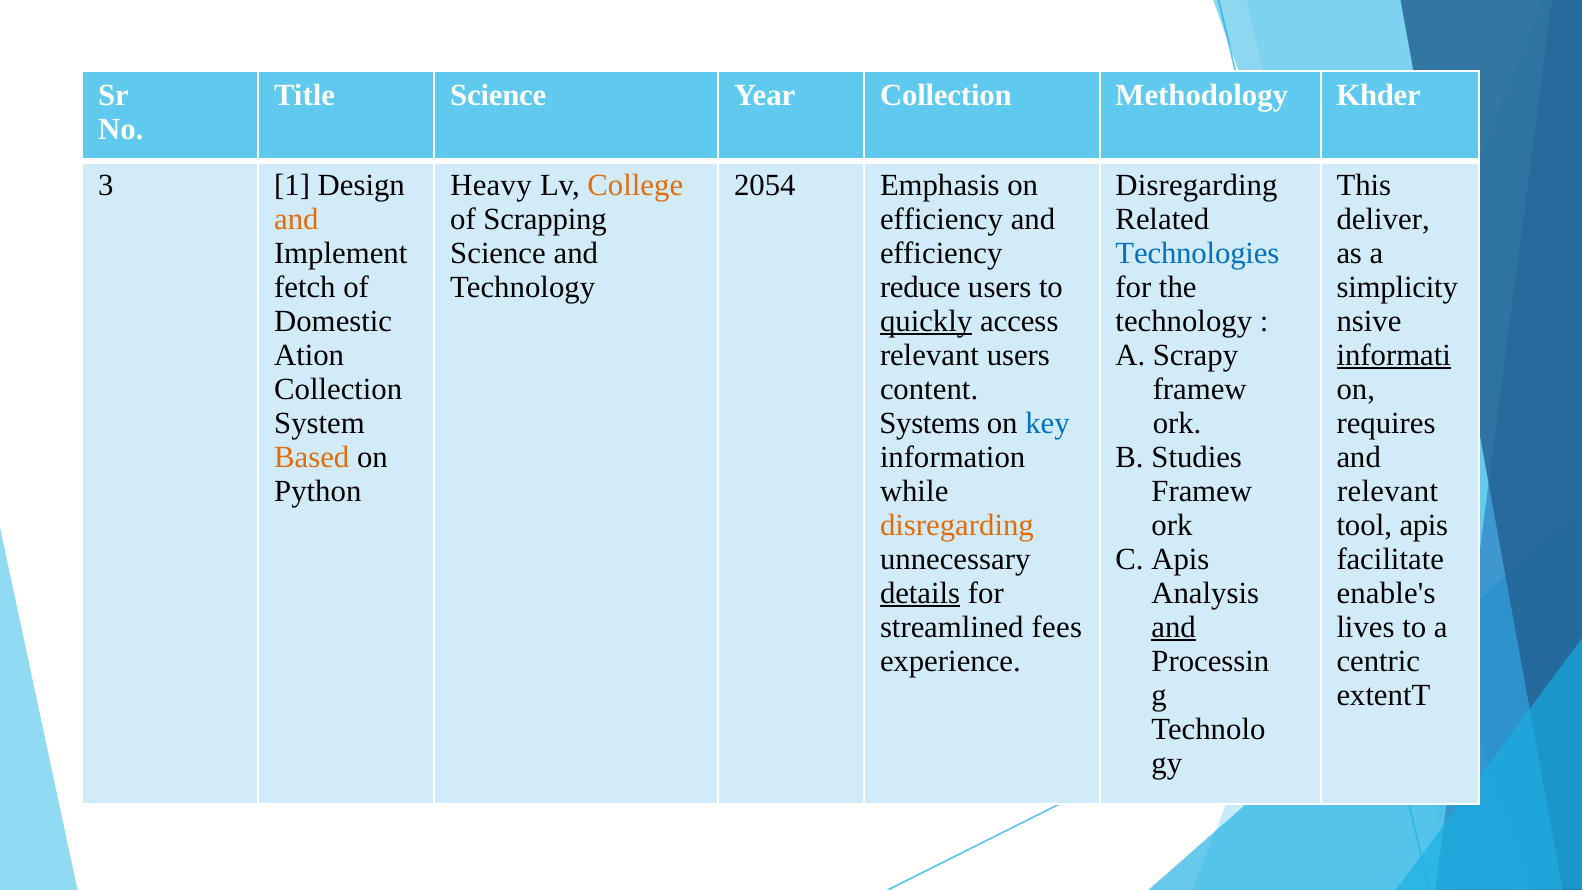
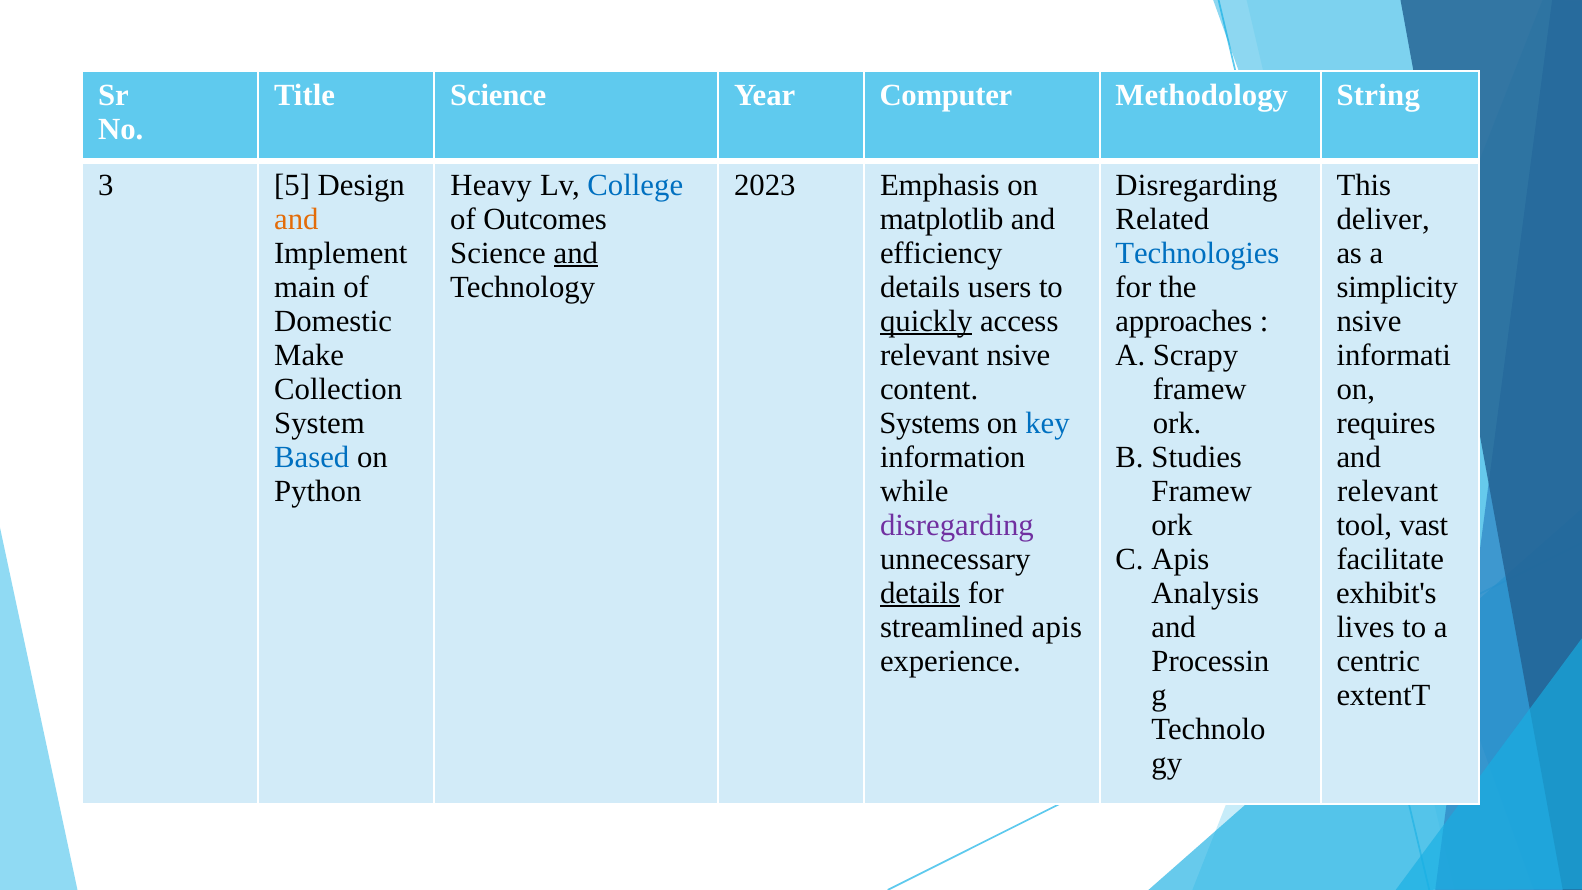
Year Collection: Collection -> Computer (946, 95)
Khder: Khder -> String (1378, 95)
1: 1 -> 5 (292, 185)
College colour: orange -> blue (635, 185)
2054: 2054 -> 2023 (765, 185)
Scrapping: Scrapping -> Outcomes (545, 219)
efficiency: efficiency -> matplotlib (942, 219)
and underline: none -> present (576, 253)
fetch: fetch -> main (305, 287)
reduce: reduce -> details (920, 287)
technology: technology -> approaches (1184, 321)
Ation: Ation -> Make (309, 355)
relevant users: users -> nsive (1019, 355)
informati underline: present -> none (1394, 355)
Based colour: orange -> blue (312, 457)
disregarding colour: orange -> purple (957, 525)
tool apis: apis -> vast (1424, 525)
enable's: enable's -> exhibit's (1386, 593)
streamlined fees: fees -> apis (1057, 627)
and underline: present -> none (1174, 627)
